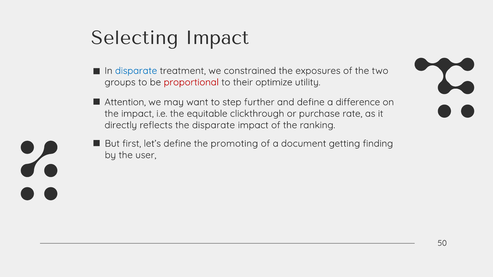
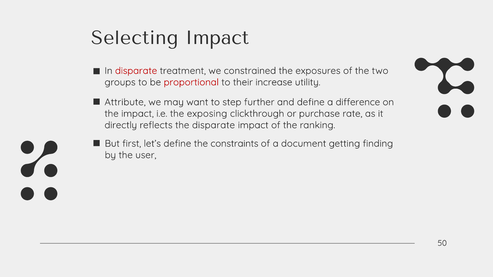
disparate colour: blue -> red (136, 71)
optimize: optimize -> increase (274, 82)
Attention: Attention -> Attribute (125, 102)
equitable: equitable -> exposing (207, 114)
promoting: promoting -> constraints (234, 144)
